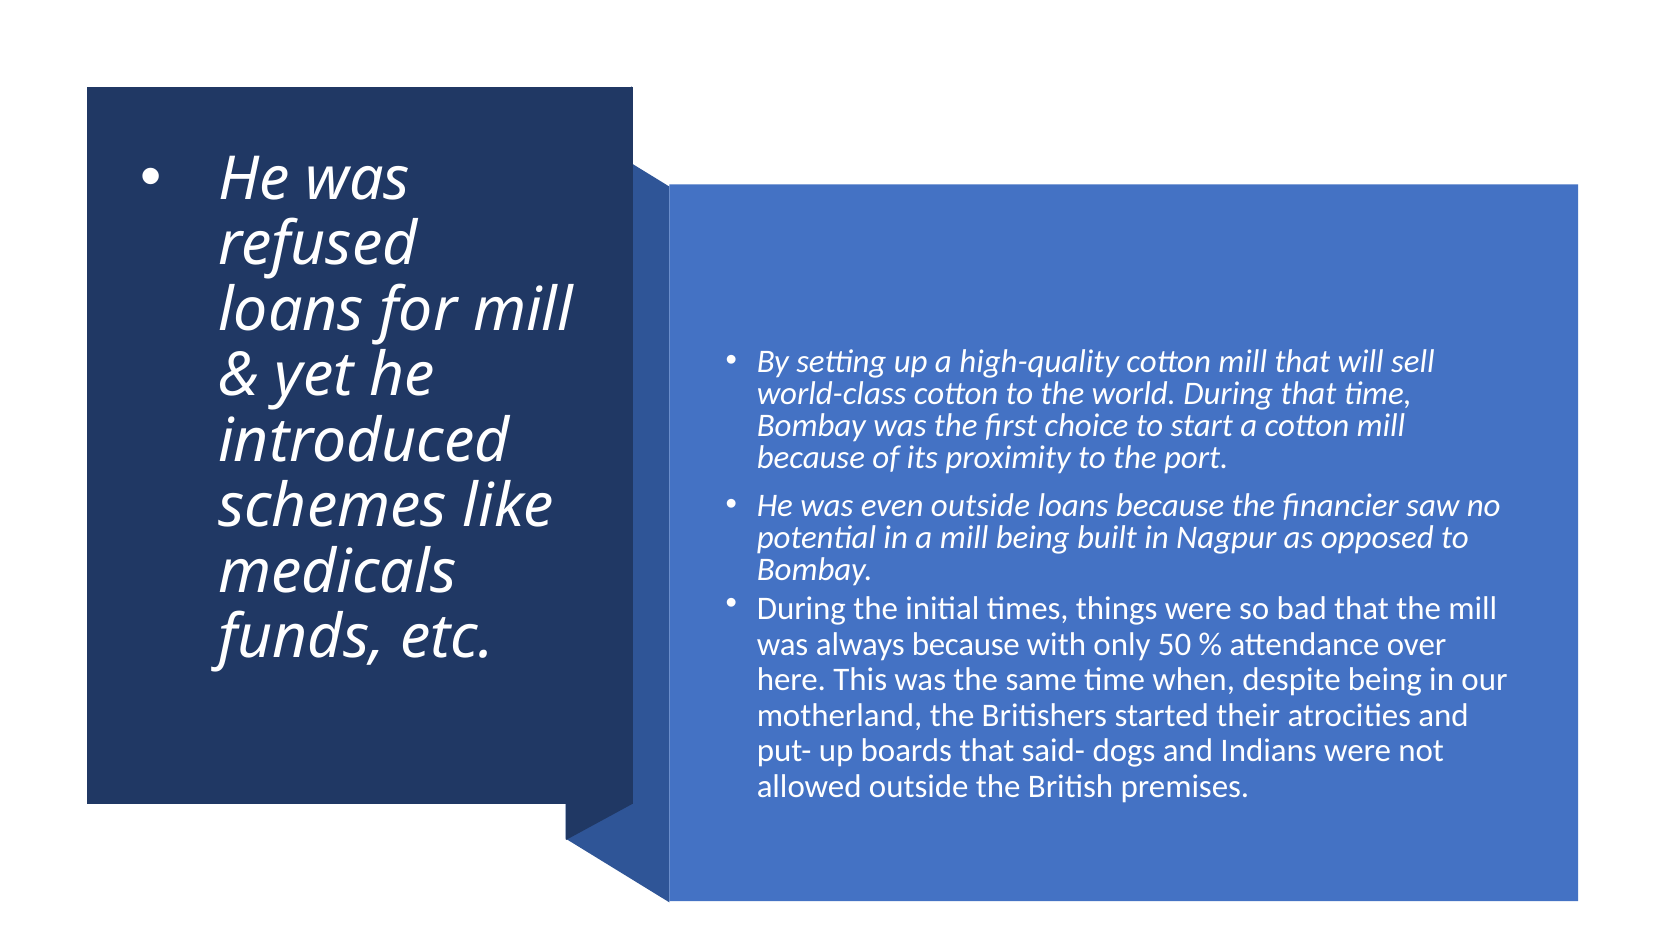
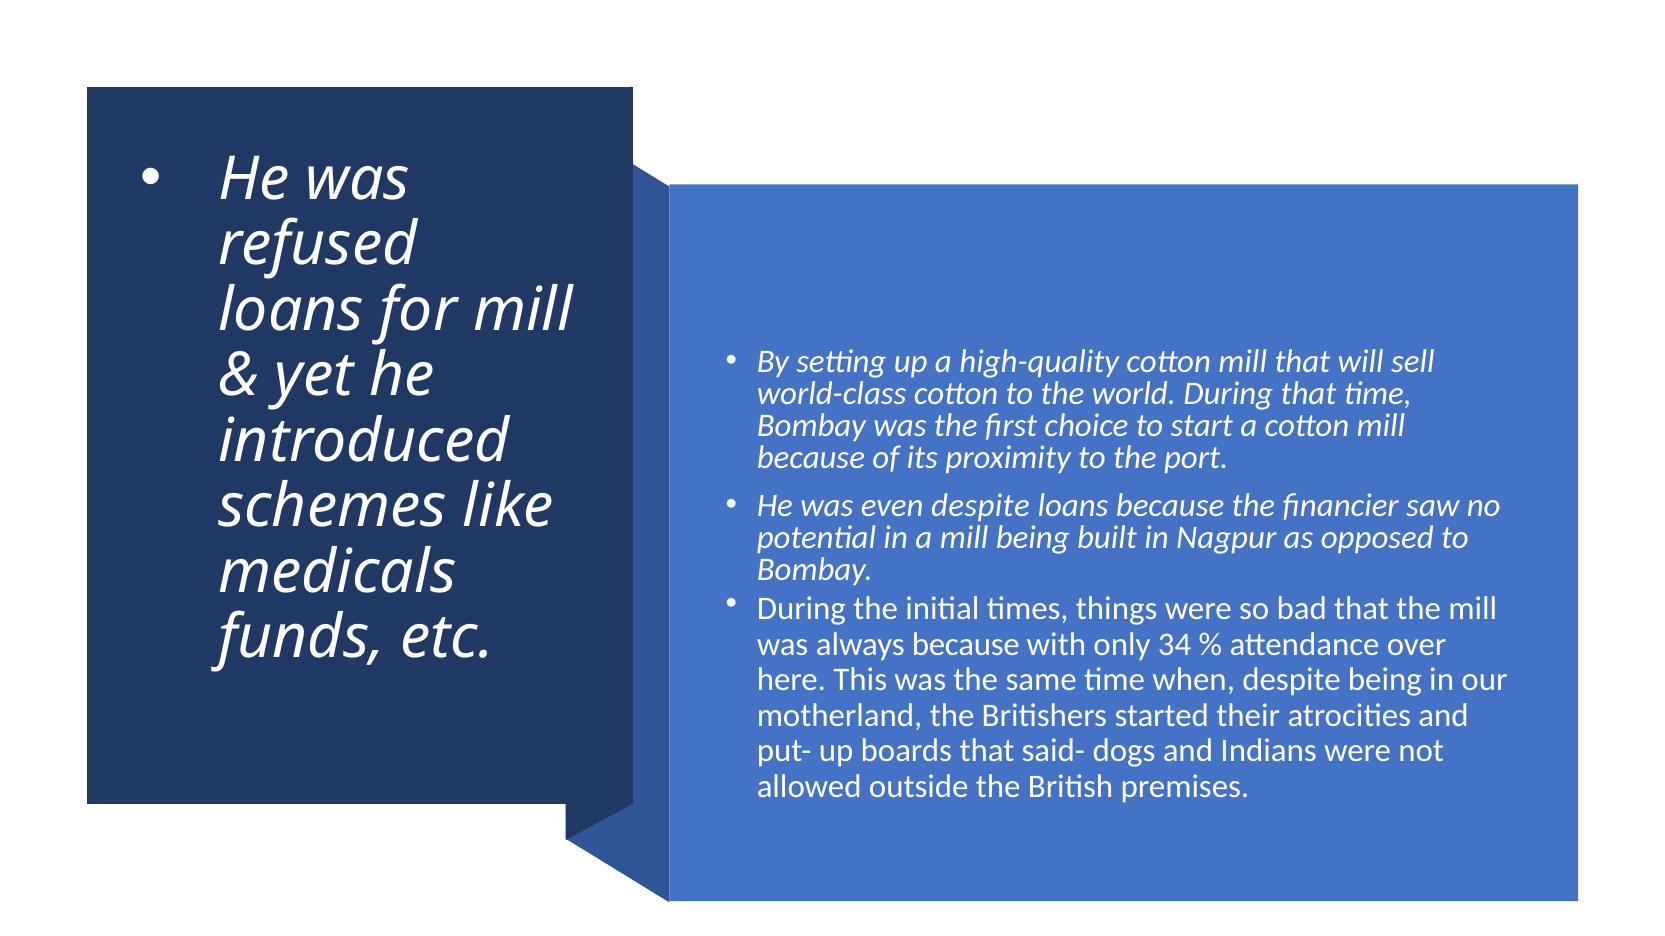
even outside: outside -> despite (980, 506)
50: 50 -> 34 (1175, 645)
